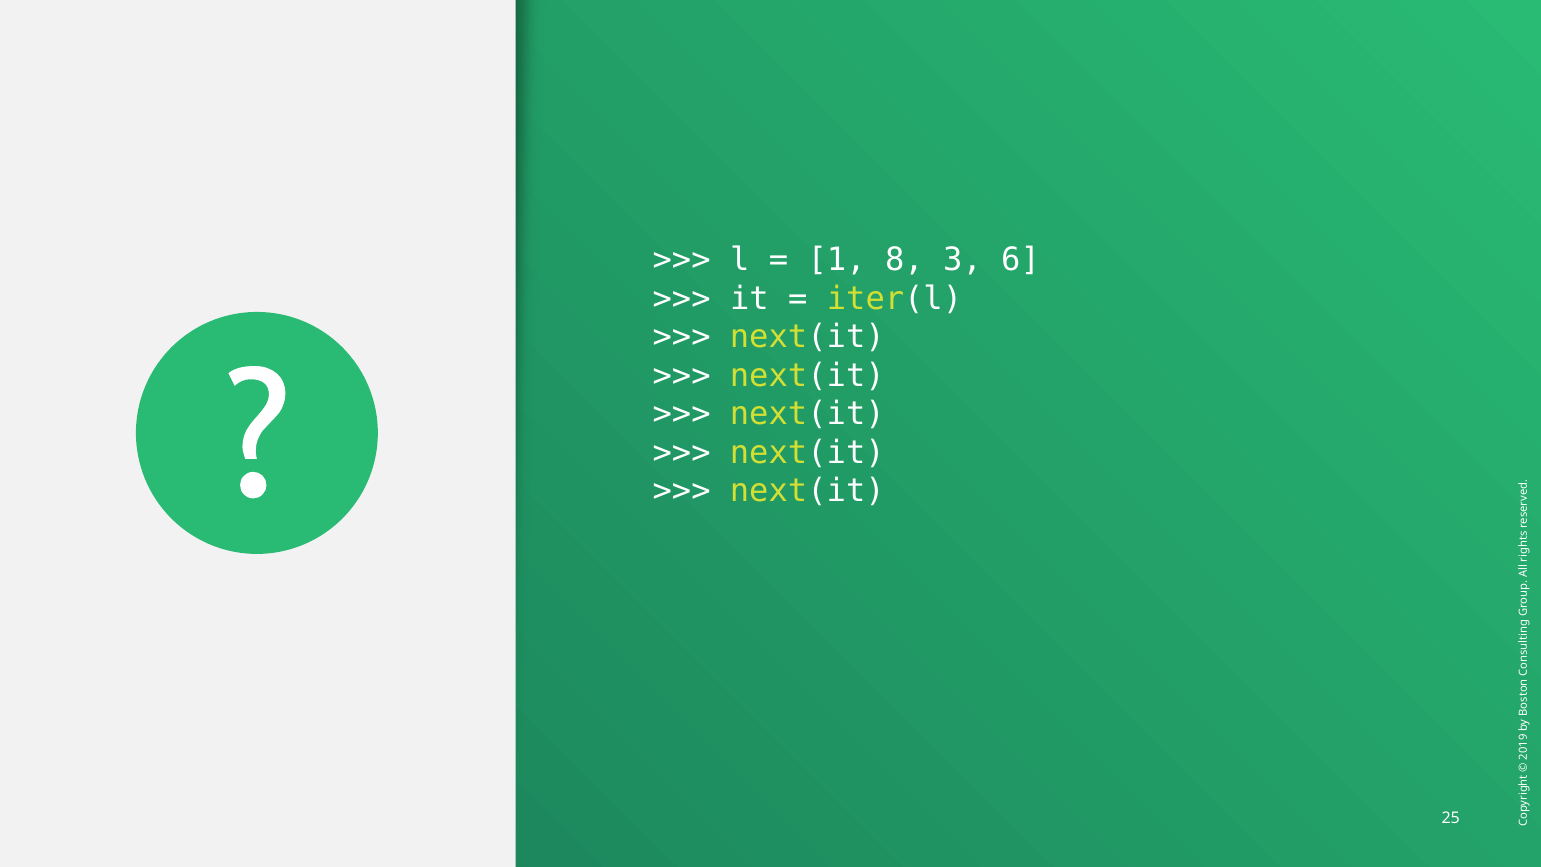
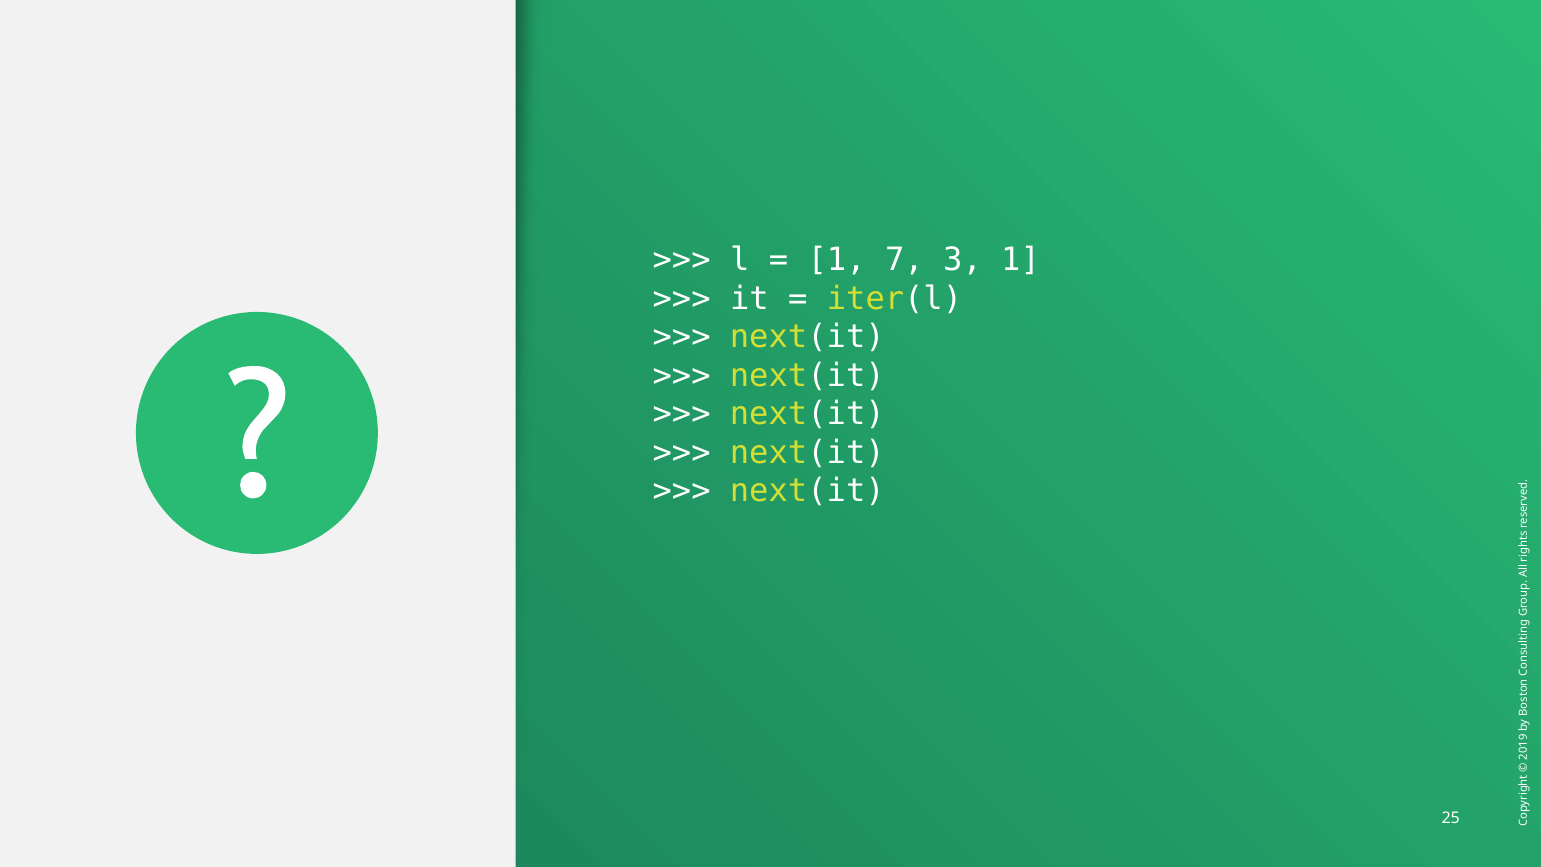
8: 8 -> 7 (904, 260)
3 6: 6 -> 1 (1021, 260)
